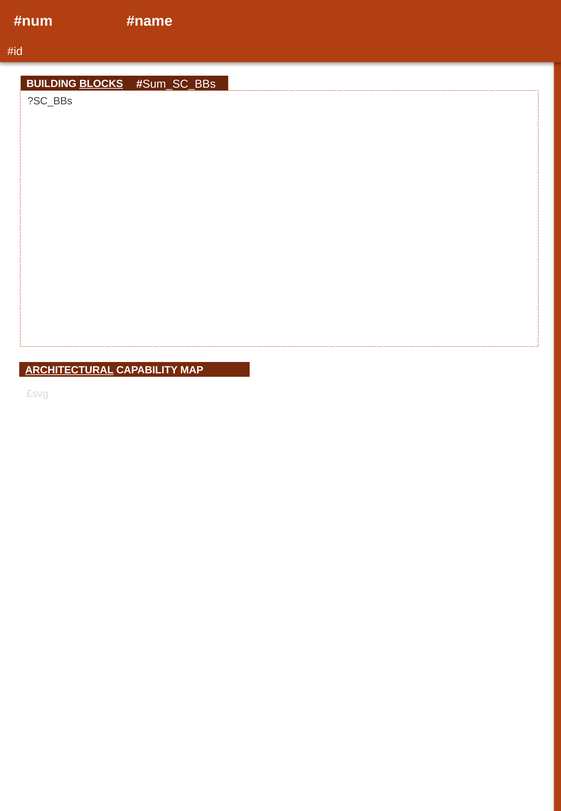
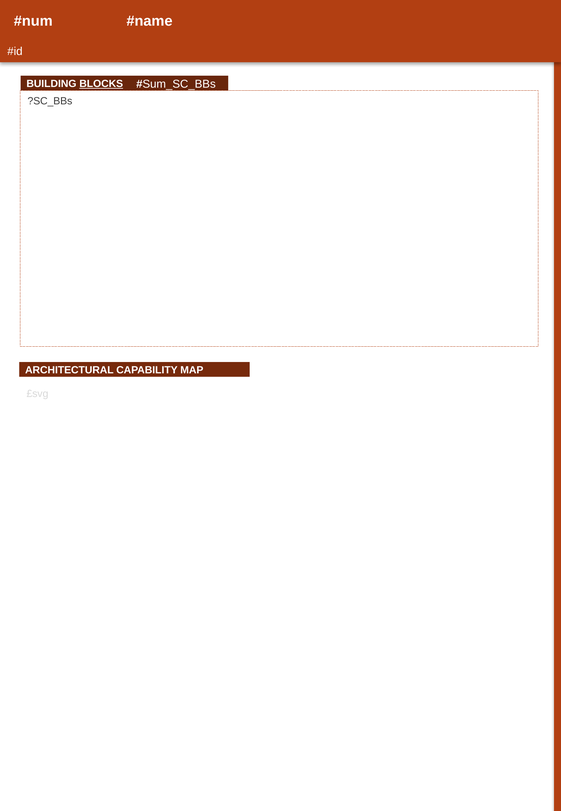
ARCHITECTURAL underline: present -> none (69, 370)
